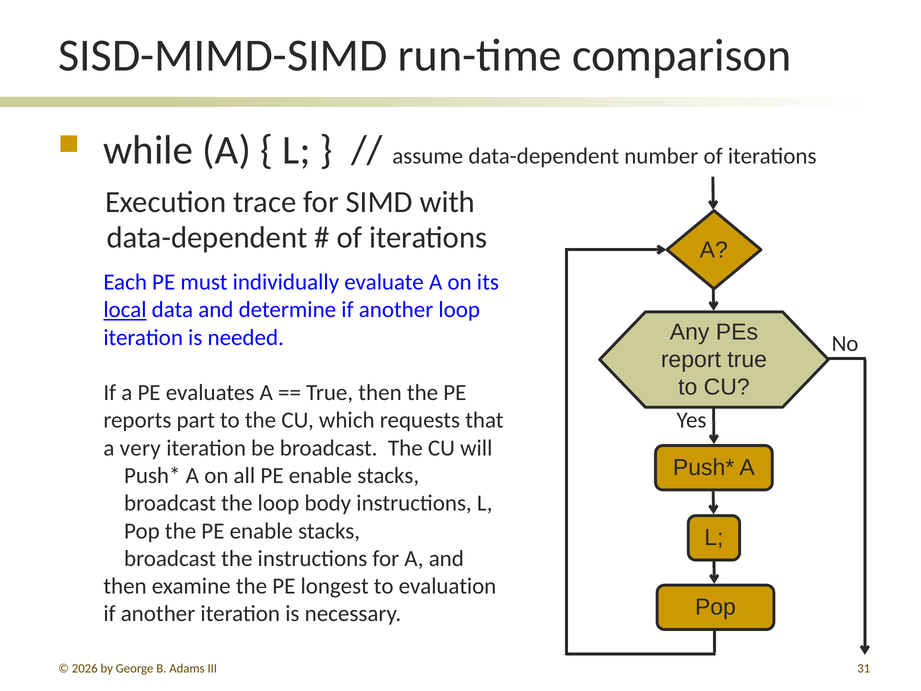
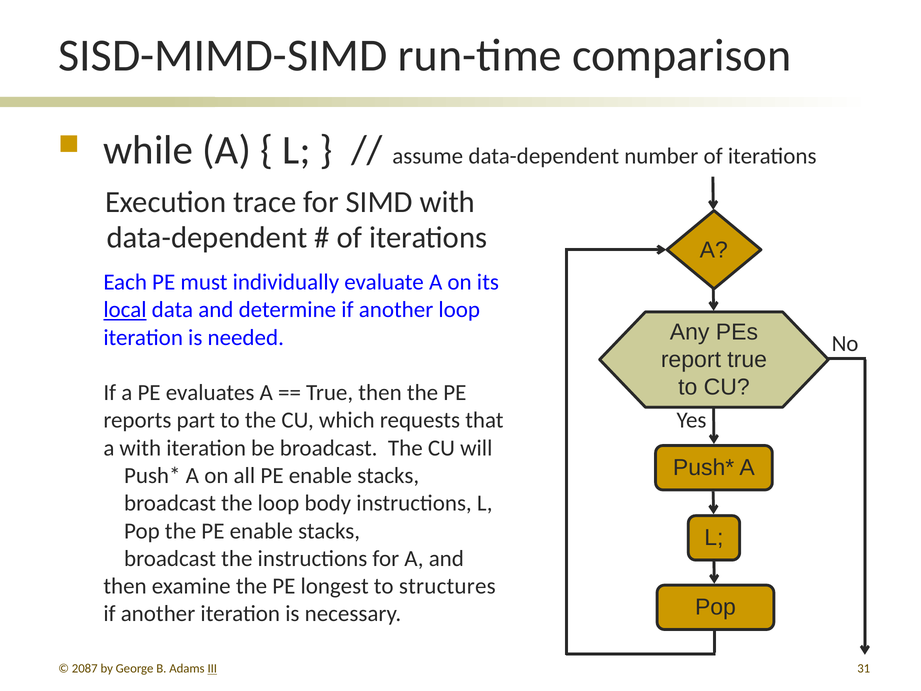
a very: very -> with (140, 448)
evaluation: evaluation -> structures (447, 586)
2026: 2026 -> 2087 (85, 668)
III underline: none -> present (212, 668)
